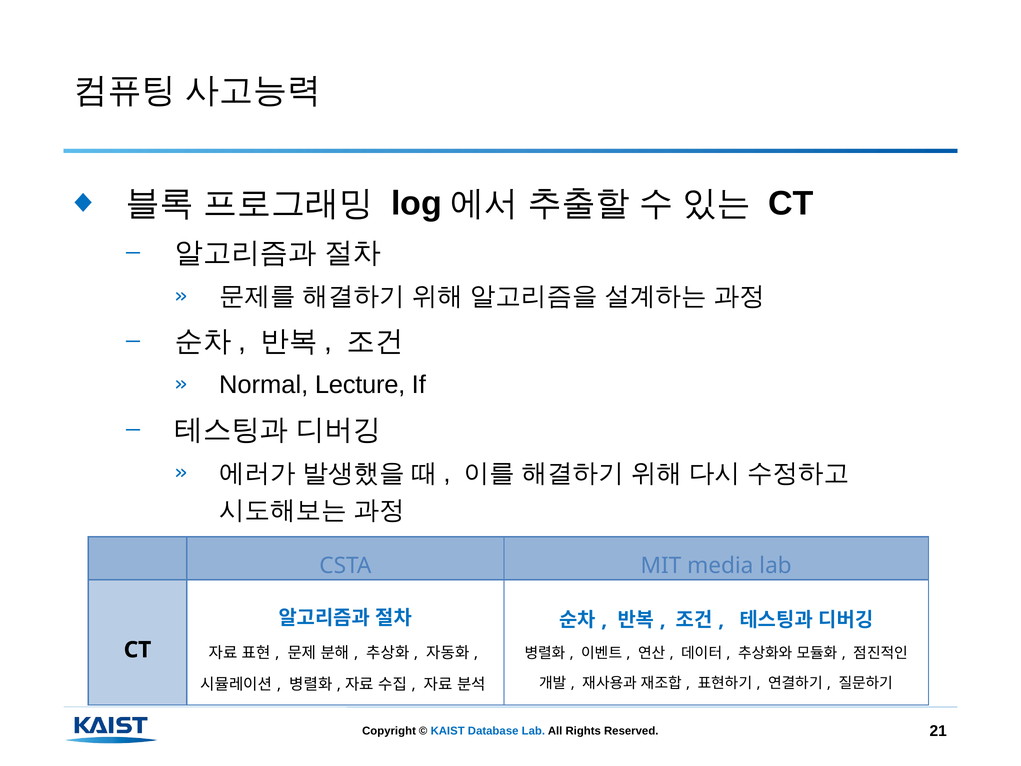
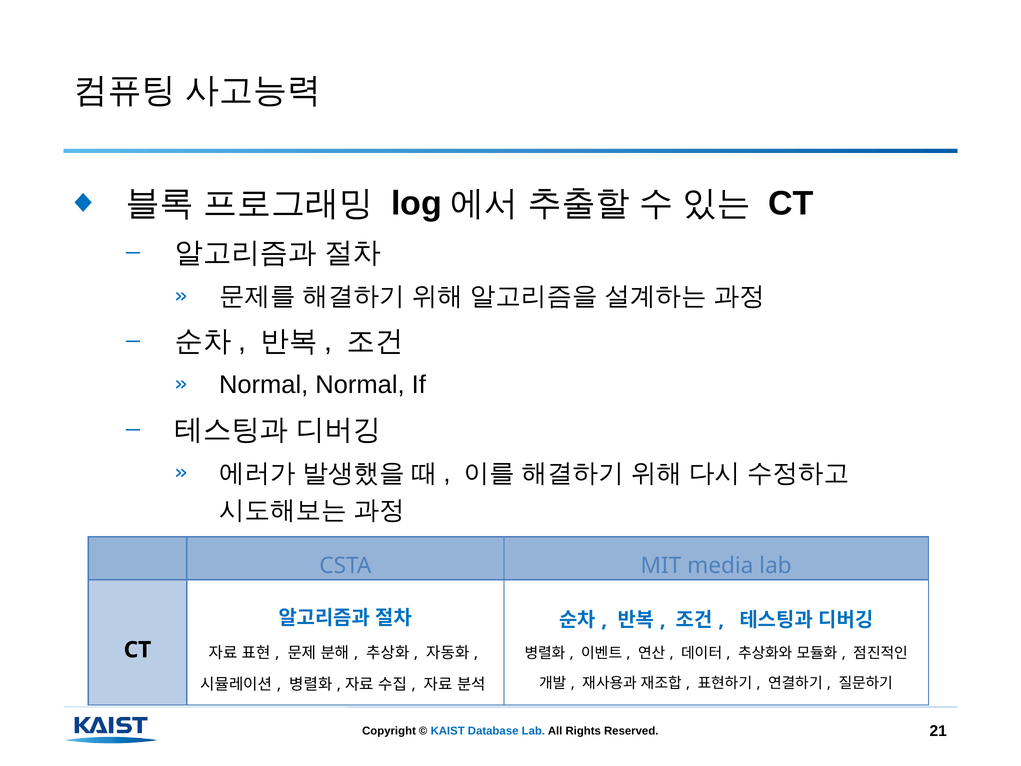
Normal Lecture: Lecture -> Normal (360, 385)
